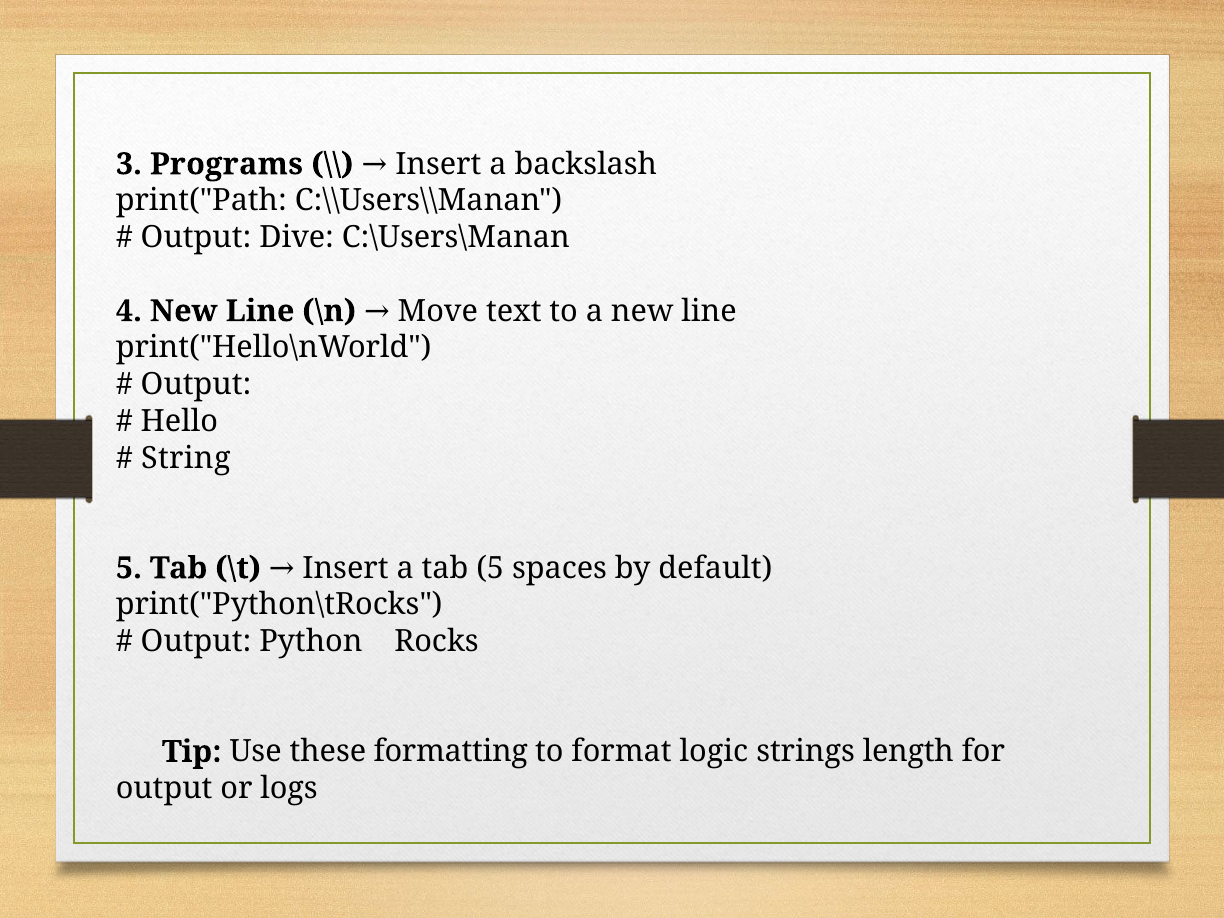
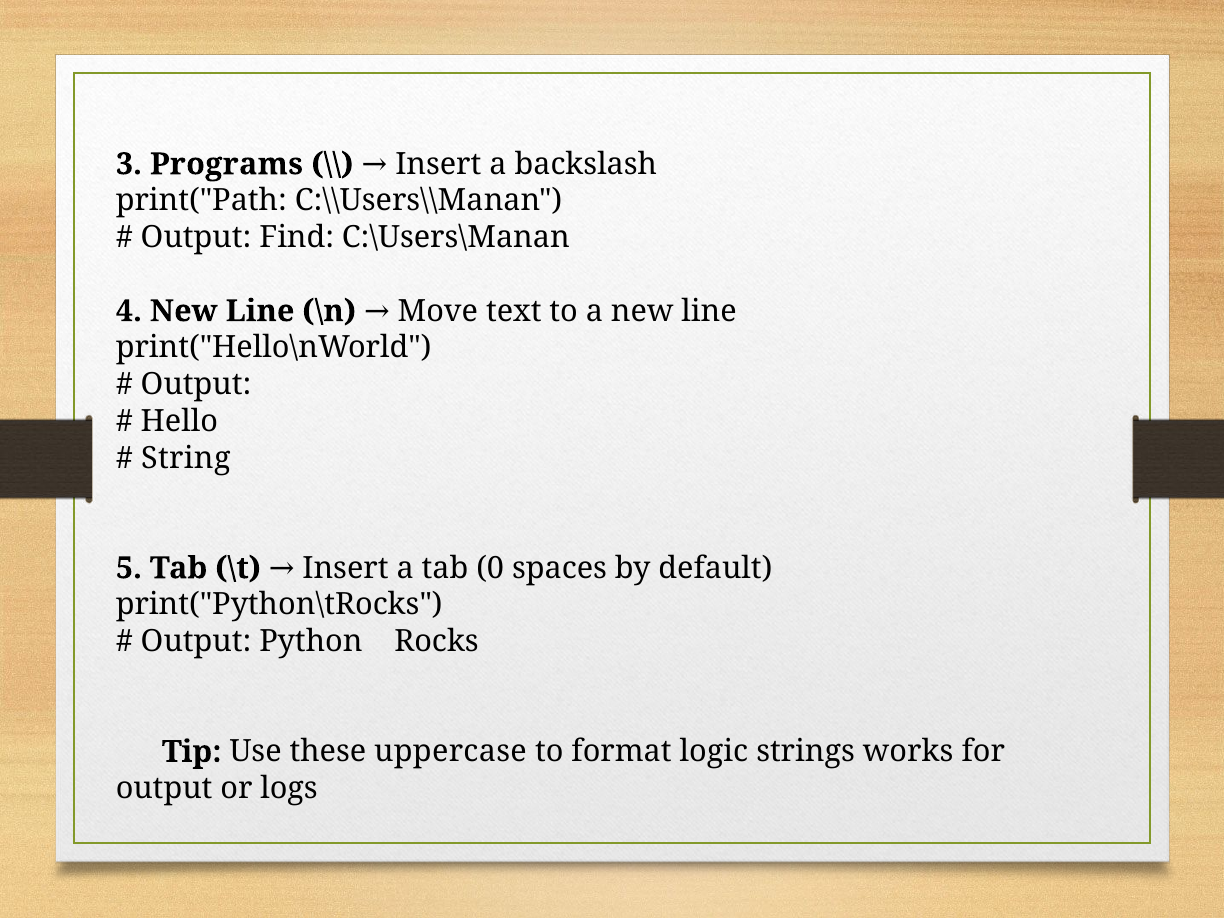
Dive: Dive -> Find (297, 238)
tab 5: 5 -> 0 (490, 568)
formatting: formatting -> uppercase (451, 752)
length: length -> works (908, 752)
